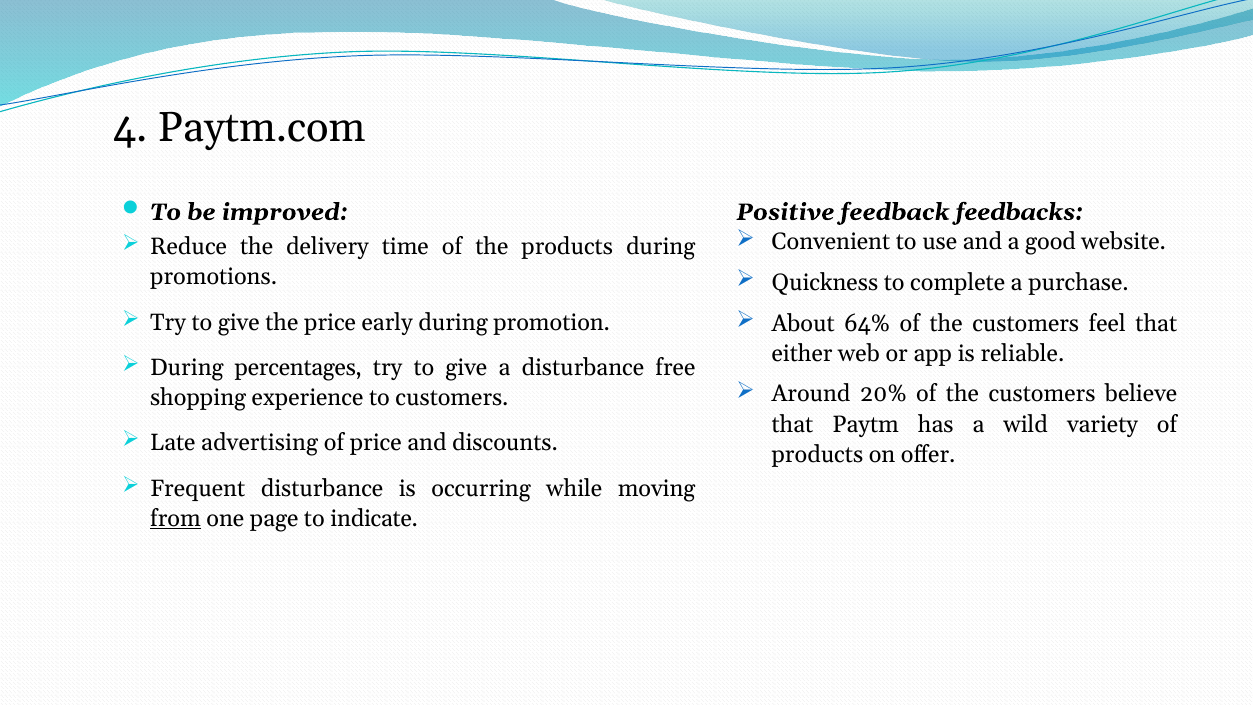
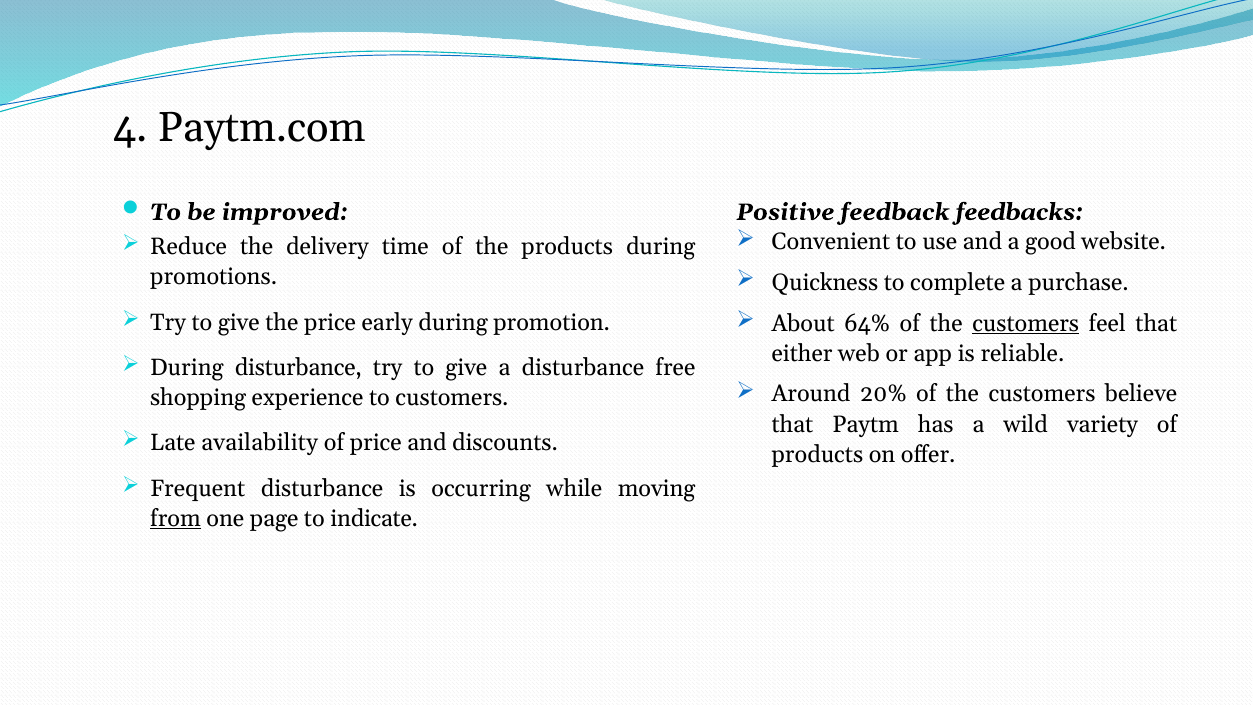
customers underline: none -> present (1026, 323)
During percentages: percentages -> disturbance (298, 368)
advertising: advertising -> availability (260, 443)
